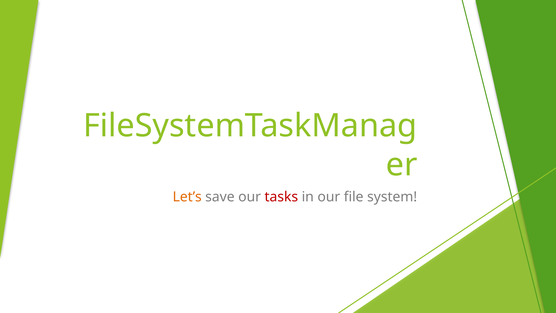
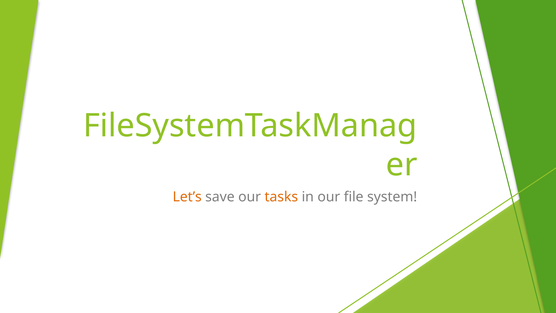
tasks colour: red -> orange (281, 197)
